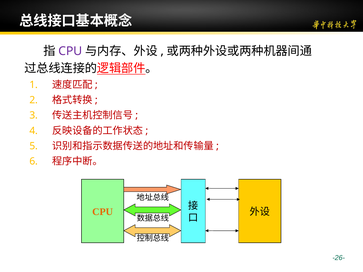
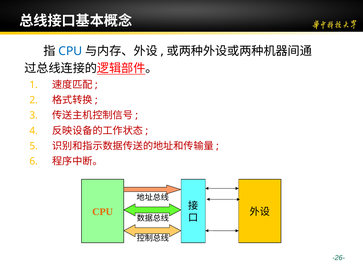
CPU colour: purple -> blue (70, 51)
